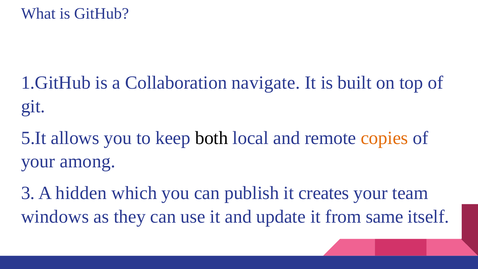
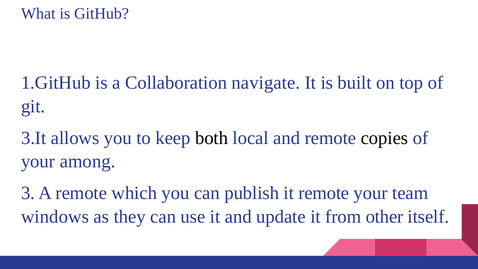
5.It: 5.It -> 3.It (34, 138)
copies colour: orange -> black (384, 138)
A hidden: hidden -> remote (81, 193)
it creates: creates -> remote (324, 193)
same: same -> other (385, 217)
